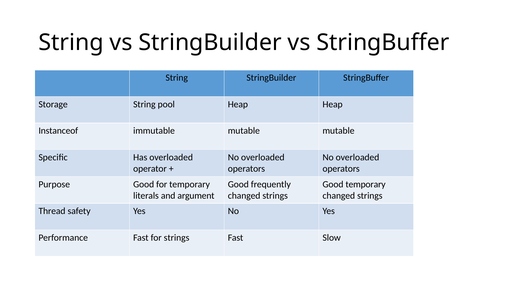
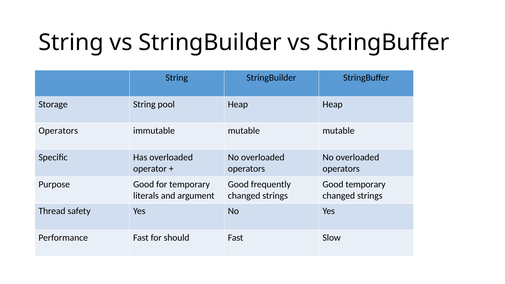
Instanceof: Instanceof -> Operators (58, 131)
for strings: strings -> should (177, 238)
